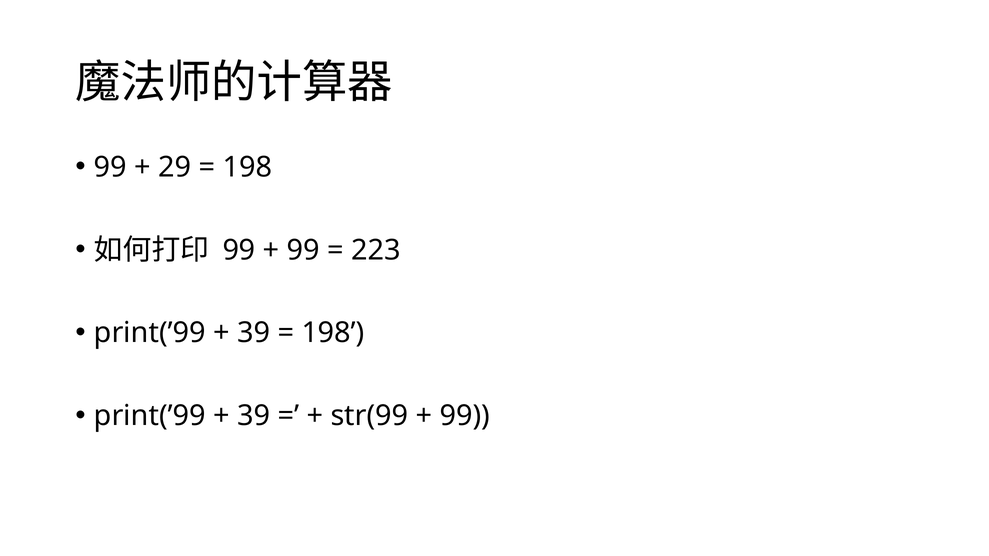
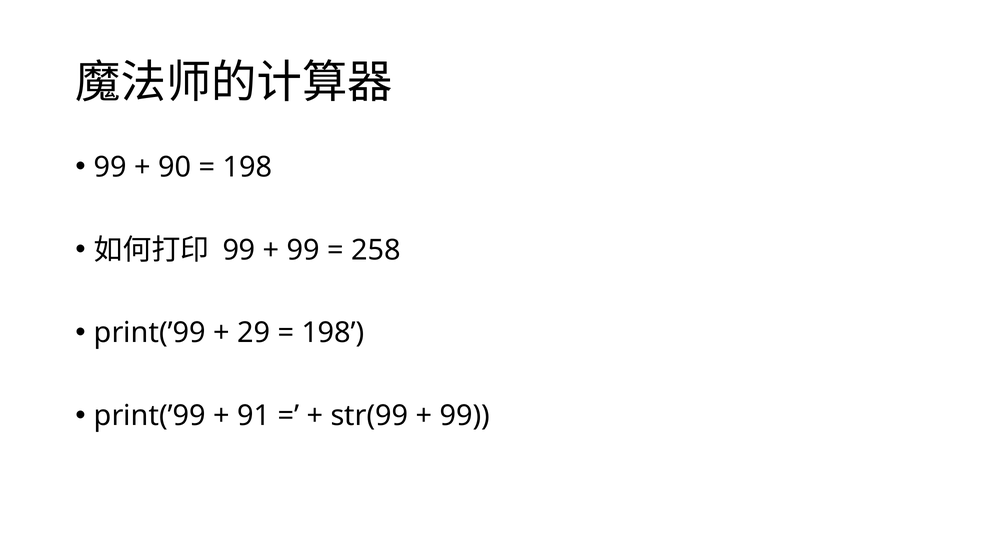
29: 29 -> 90 (175, 167)
223: 223 -> 258 (376, 250)
39: 39 -> 29 (254, 333)
39: 39 -> 91 (254, 416)
